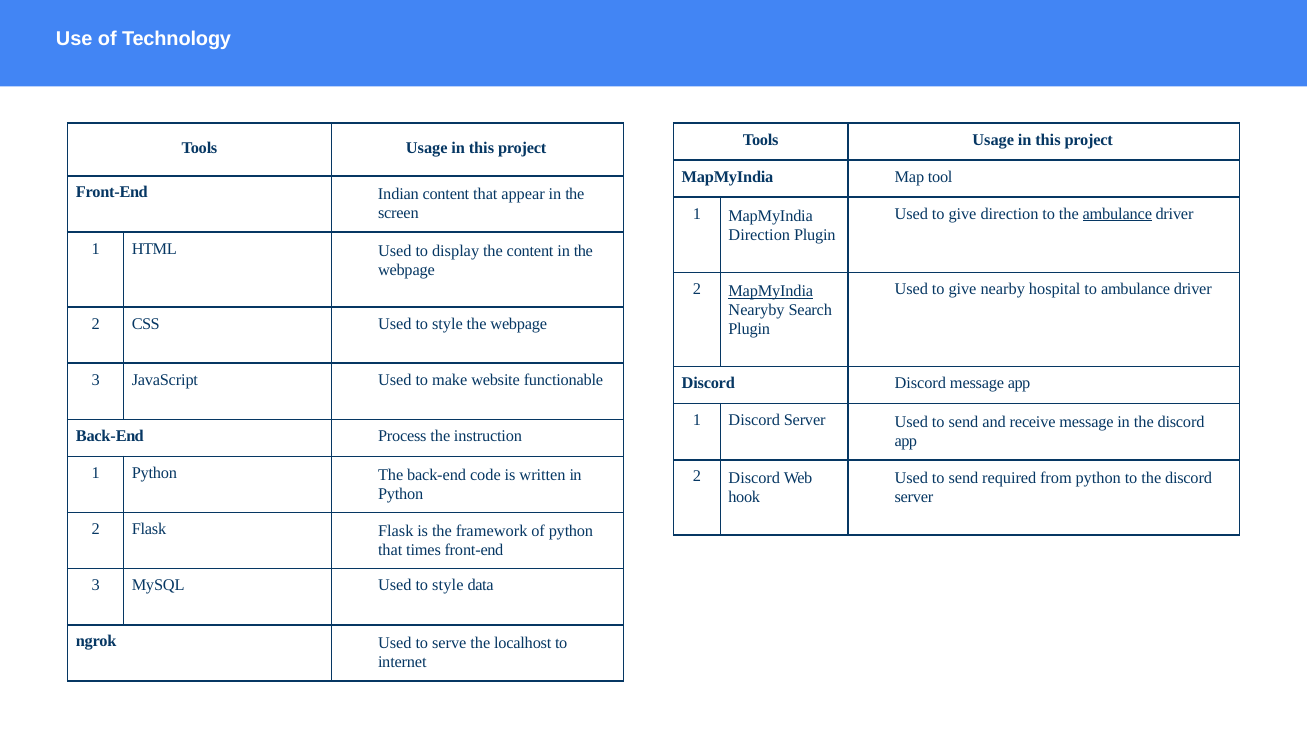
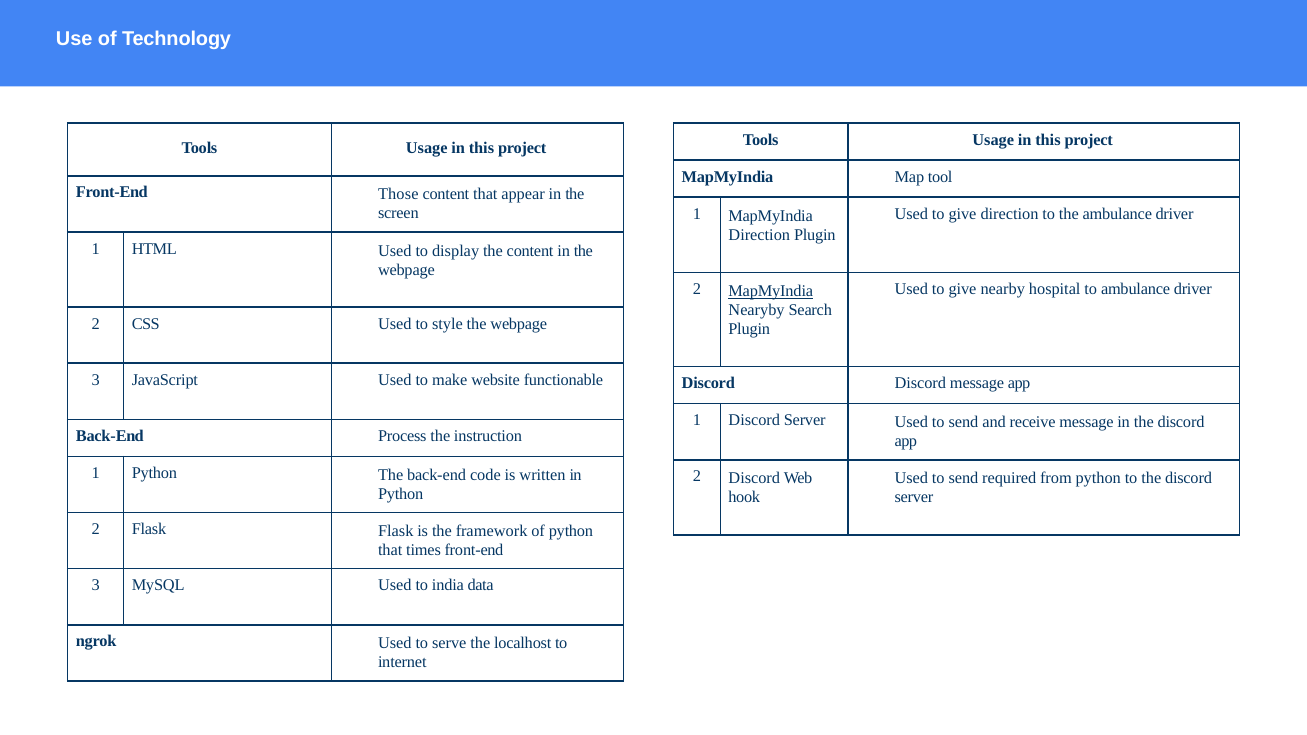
Indian: Indian -> Those (398, 195)
ambulance underline: present -> none (1117, 214)
MySQL Used to style: style -> india (448, 585)
